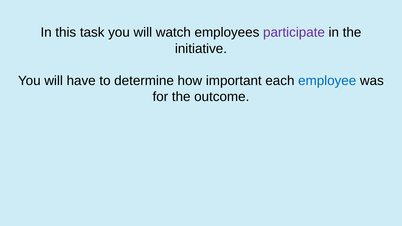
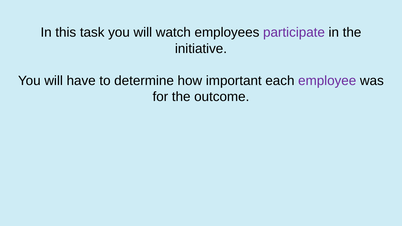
employee colour: blue -> purple (327, 81)
